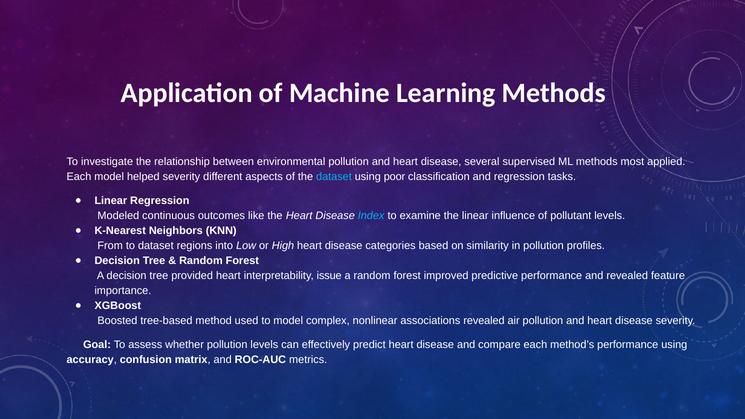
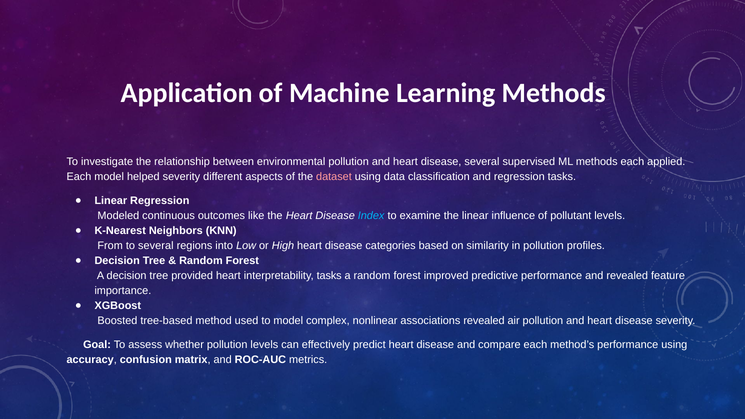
methods most: most -> each (632, 161)
dataset colour: light blue -> pink (334, 176)
poor: poor -> data (394, 176)
to dataset: dataset -> several (156, 246)
interpretability issue: issue -> tasks (329, 276)
